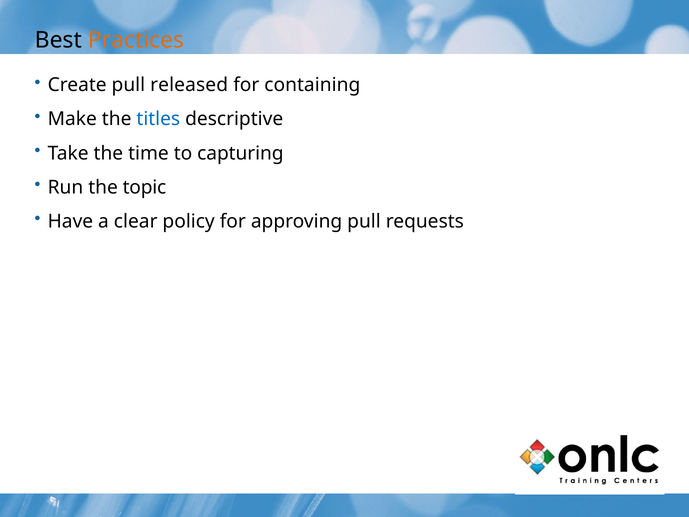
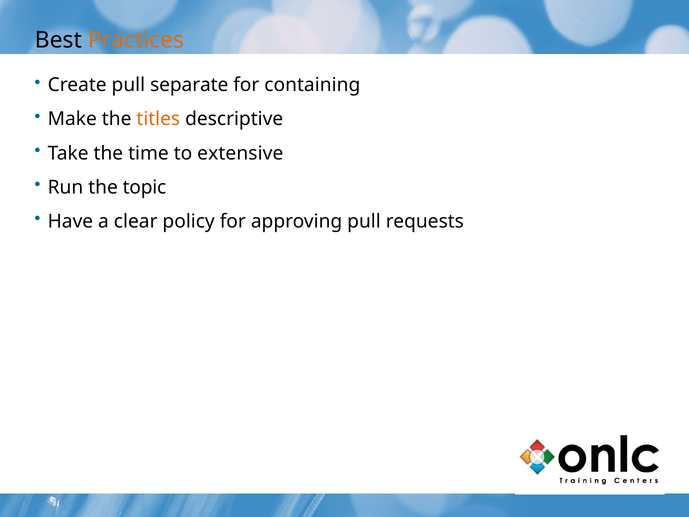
released: released -> separate (189, 85)
titles colour: blue -> orange (158, 119)
capturing: capturing -> extensive (240, 153)
